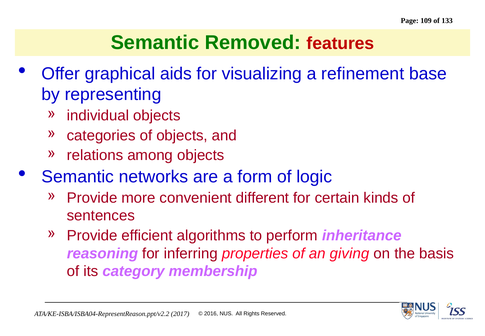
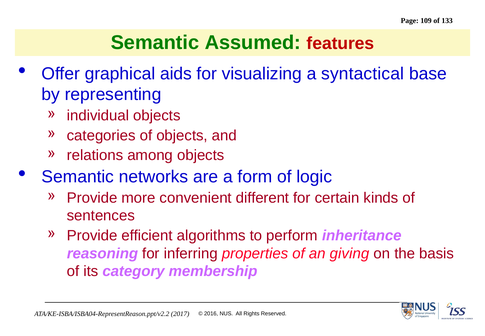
Removed: Removed -> Assumed (253, 42)
refinement: refinement -> syntactical (363, 74)
